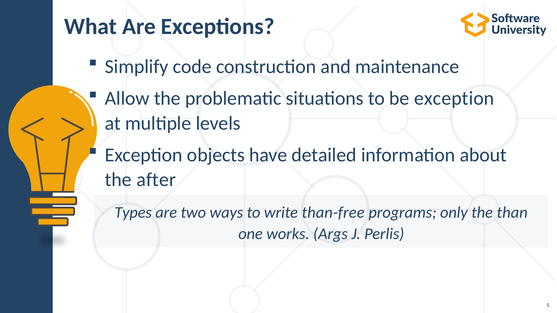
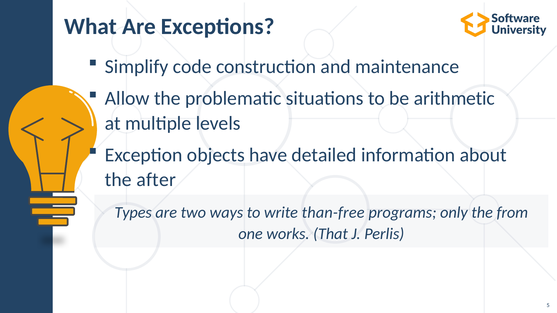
be exception: exception -> arithmetic (454, 98)
than: than -> from (512, 213)
Args: Args -> That (331, 234)
